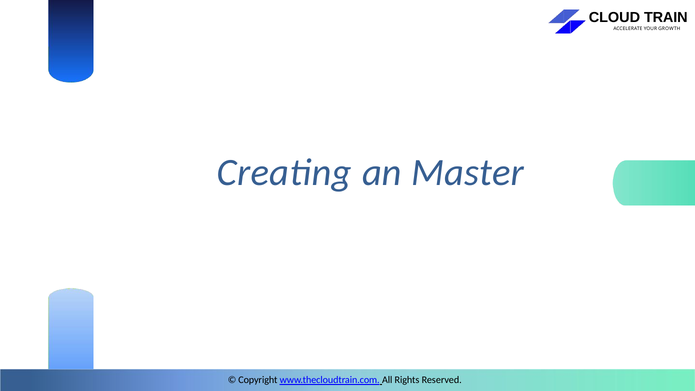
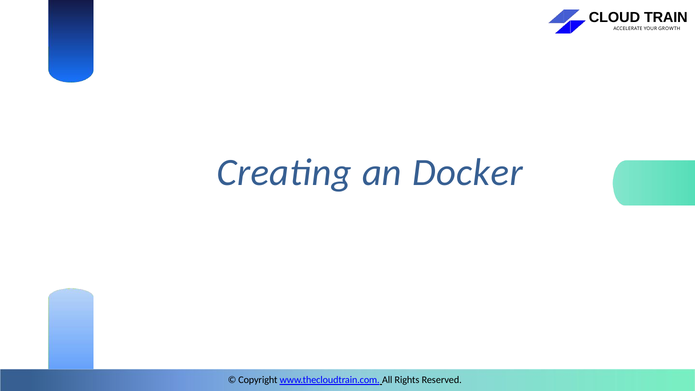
Master: Master -> Docker (467, 172)
